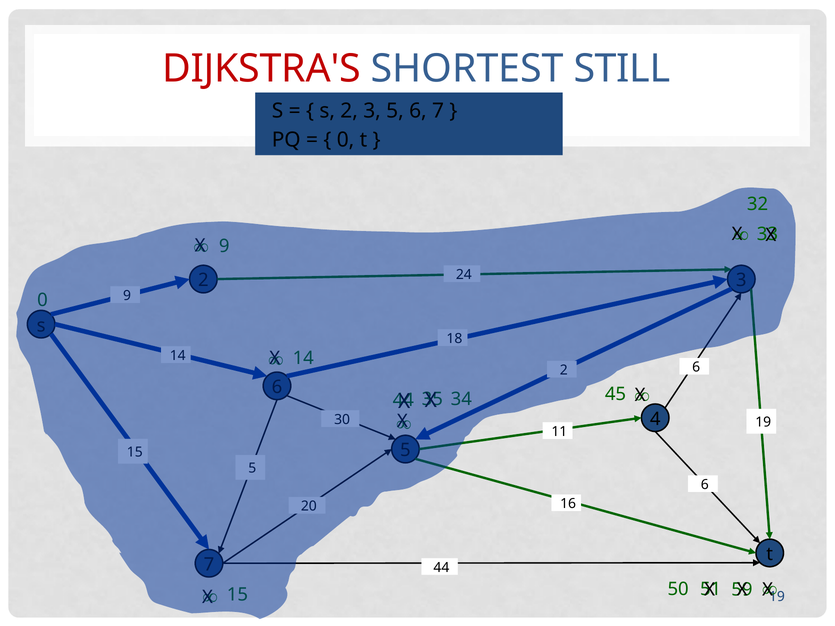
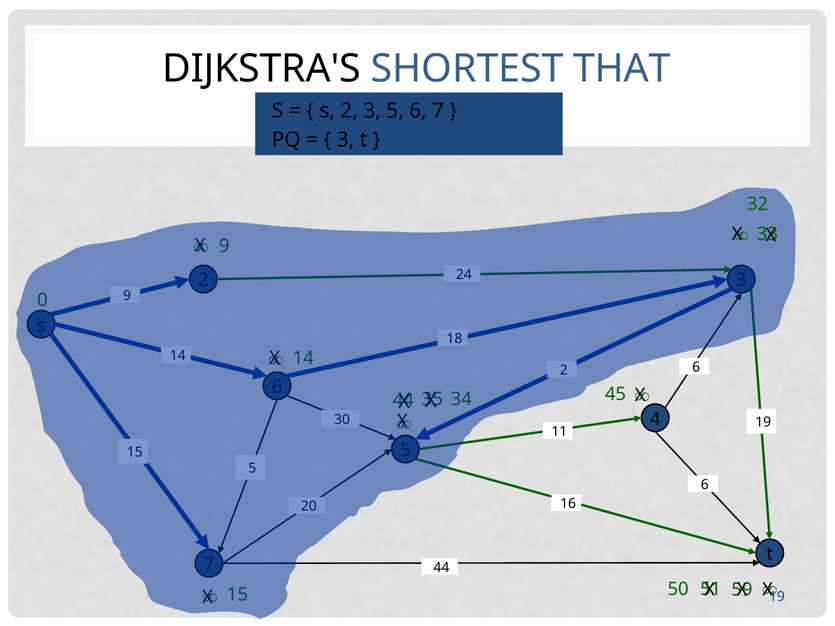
DIJKSTRA'S colour: red -> black (262, 69)
STILL: STILL -> THAT (622, 69)
0: 0 -> 3 (346, 140)
